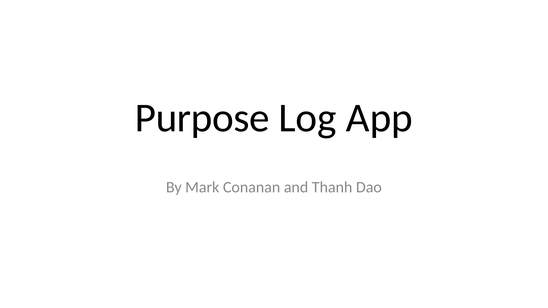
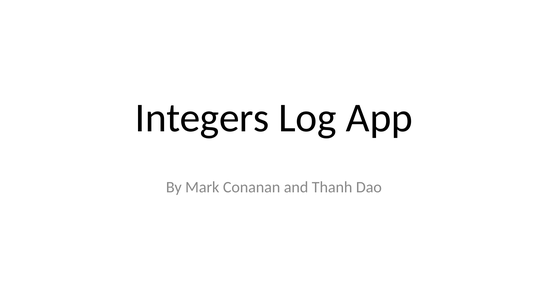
Purpose: Purpose -> Integers (202, 118)
